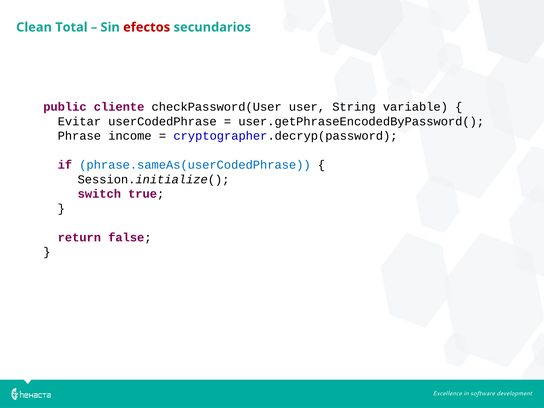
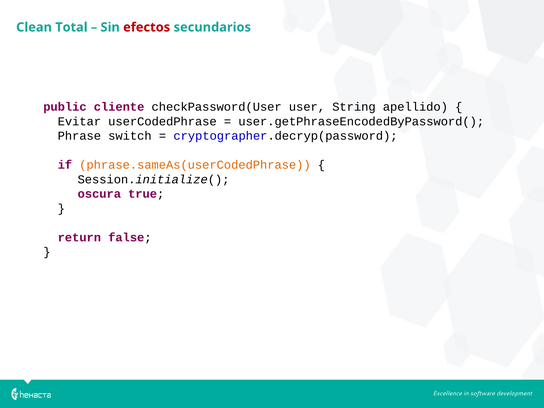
variable: variable -> apellido (415, 107)
income: income -> switch (130, 136)
phrase.sameAs(userCodedPhrase colour: blue -> orange (195, 165)
switch: switch -> oscura (99, 194)
